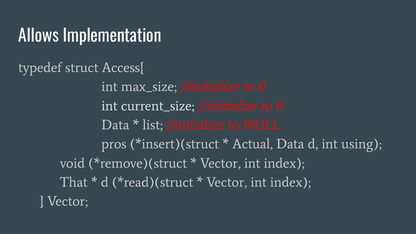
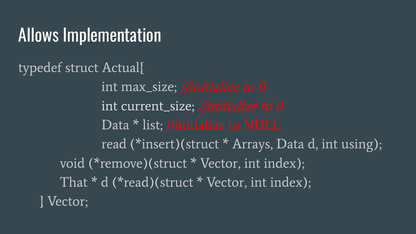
Access{: Access{ -> Actual{ (123, 68)
pros: pros -> read (114, 144)
Actual: Actual -> Arrays (253, 144)
